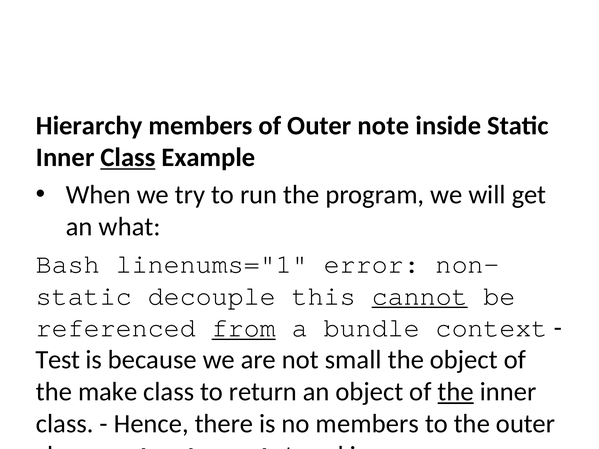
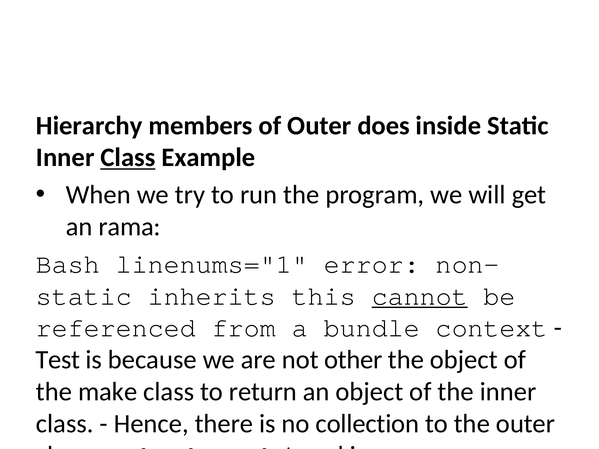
note: note -> does (384, 126)
what: what -> rama (130, 227)
decouple: decouple -> inherits (212, 296)
from underline: present -> none (244, 328)
small: small -> other (353, 360)
the underline: present -> none (456, 392)
no members: members -> collection (367, 424)
